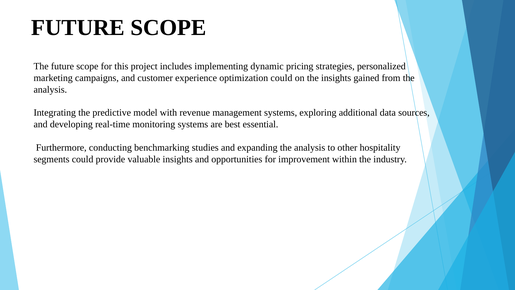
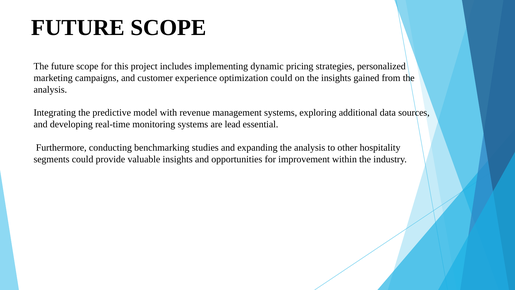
best: best -> lead (233, 124)
